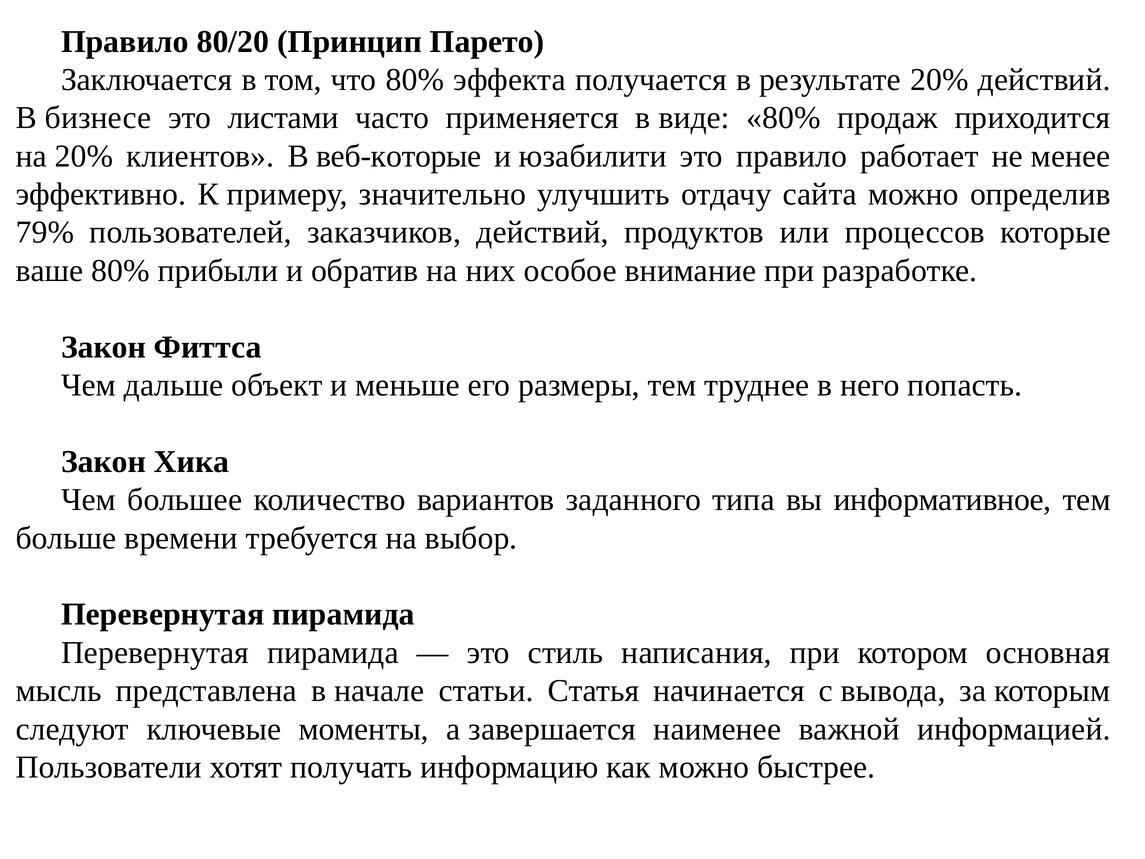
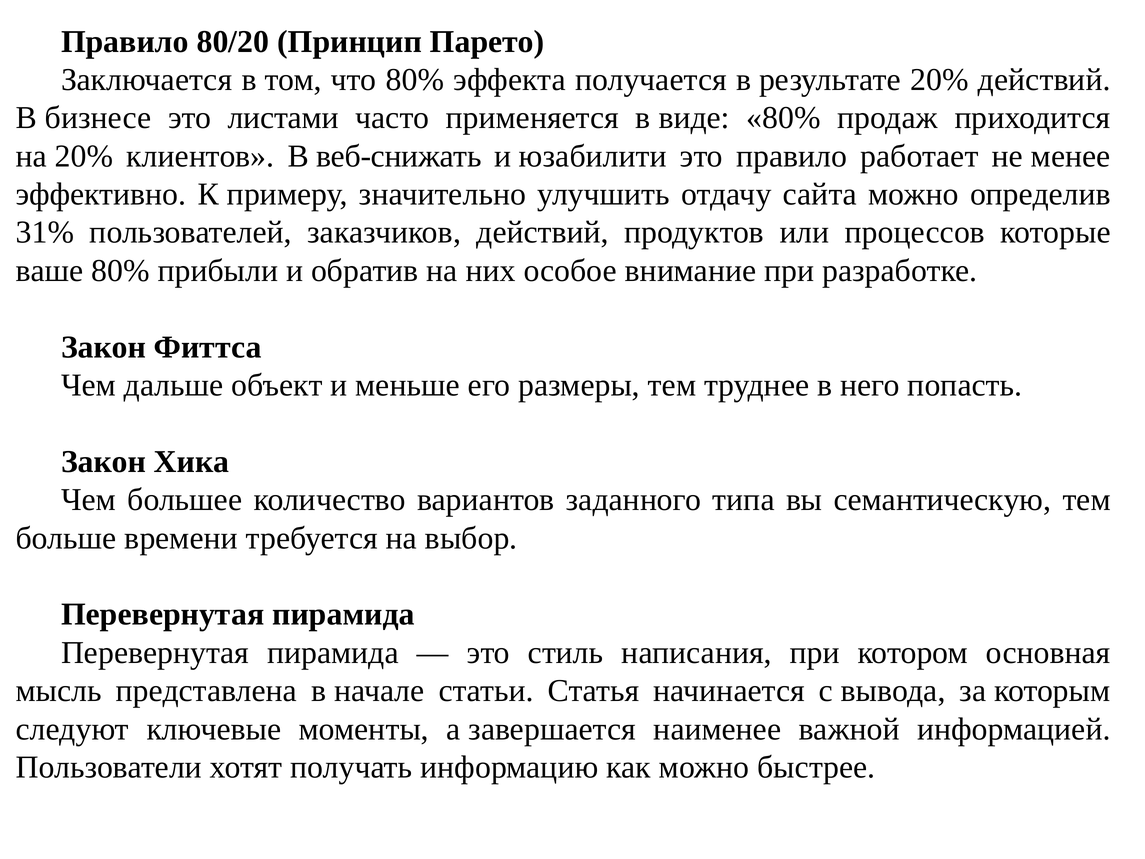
веб-которые: веб-которые -> веб-снижать (399, 156)
79%: 79% -> 31% (45, 232)
информативное: информативное -> семантическую (942, 500)
